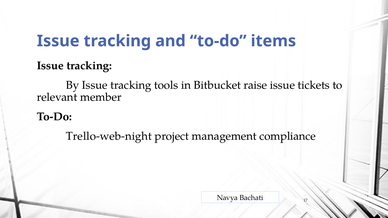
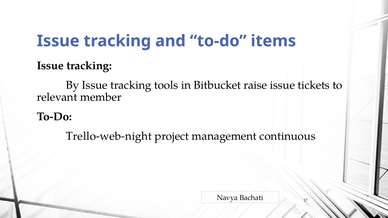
compliance: compliance -> continuous (288, 136)
